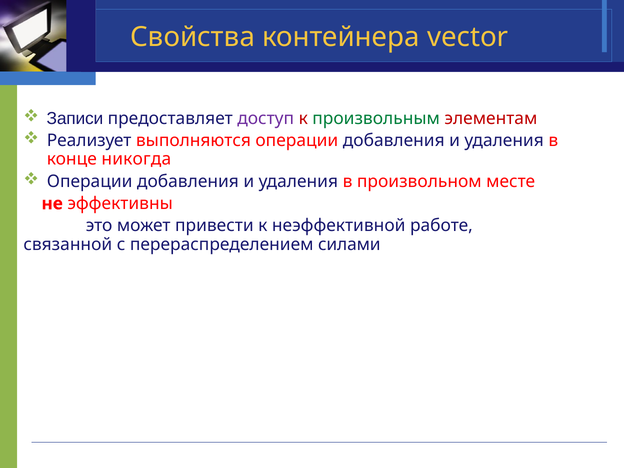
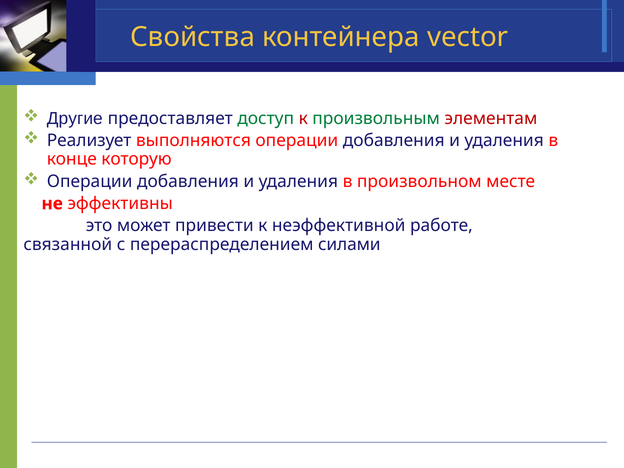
Записи: Записи -> Другие (75, 118)
доступ colour: purple -> green (266, 118)
никогда: никогда -> которую (136, 159)
